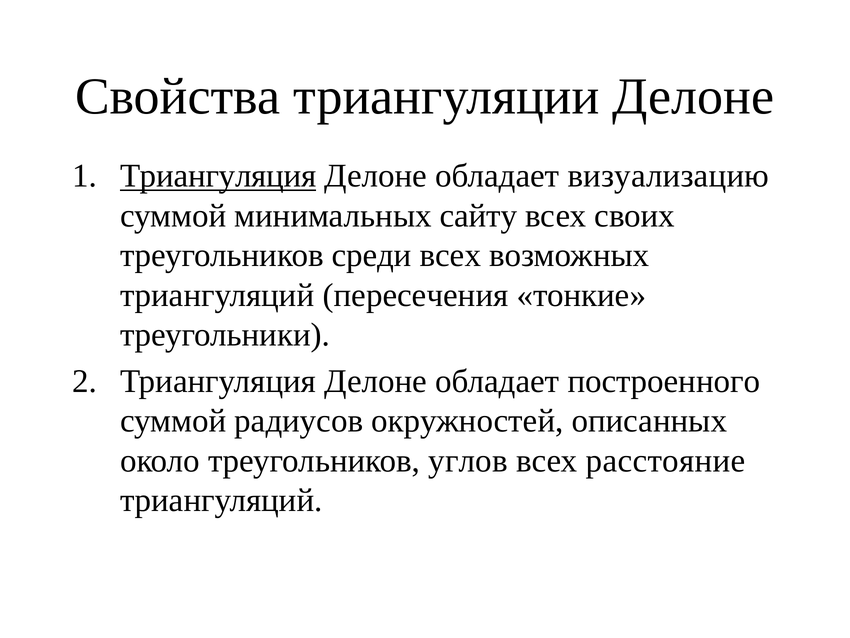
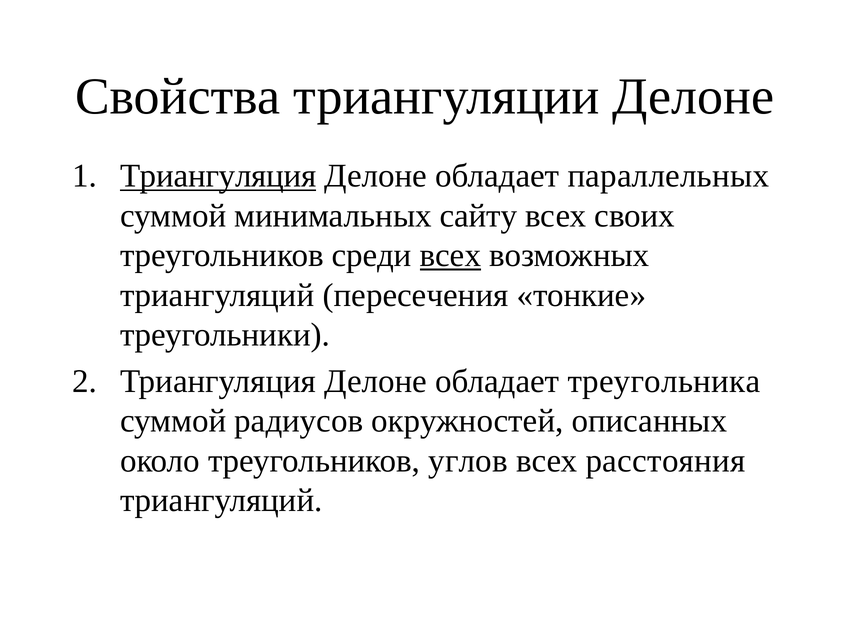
визуализацию: визуализацию -> параллельных (668, 176)
всех underline: none -> present (450, 255)
построенного: построенного -> треугольника (664, 381)
расстояние: расстояние -> расстояния (666, 460)
